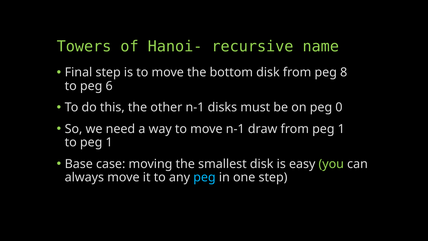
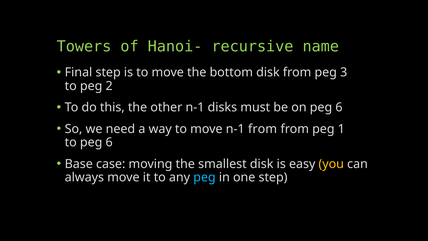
8: 8 -> 3 (344, 72)
6: 6 -> 2 (109, 86)
on peg 0: 0 -> 6 (339, 107)
n-1 draw: draw -> from (263, 129)
to peg 1: 1 -> 6 (109, 142)
you colour: light green -> yellow (331, 164)
